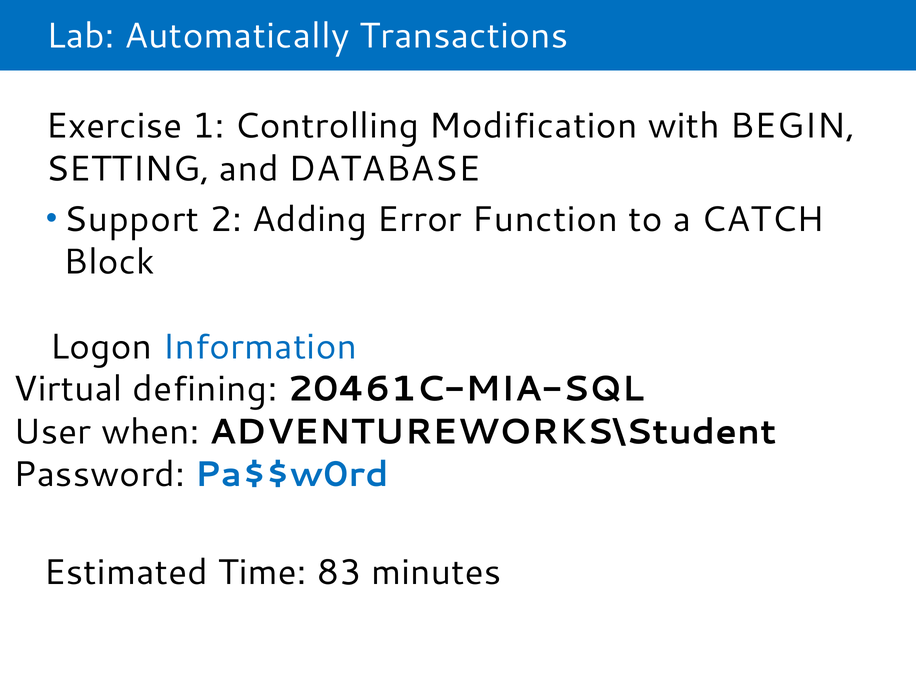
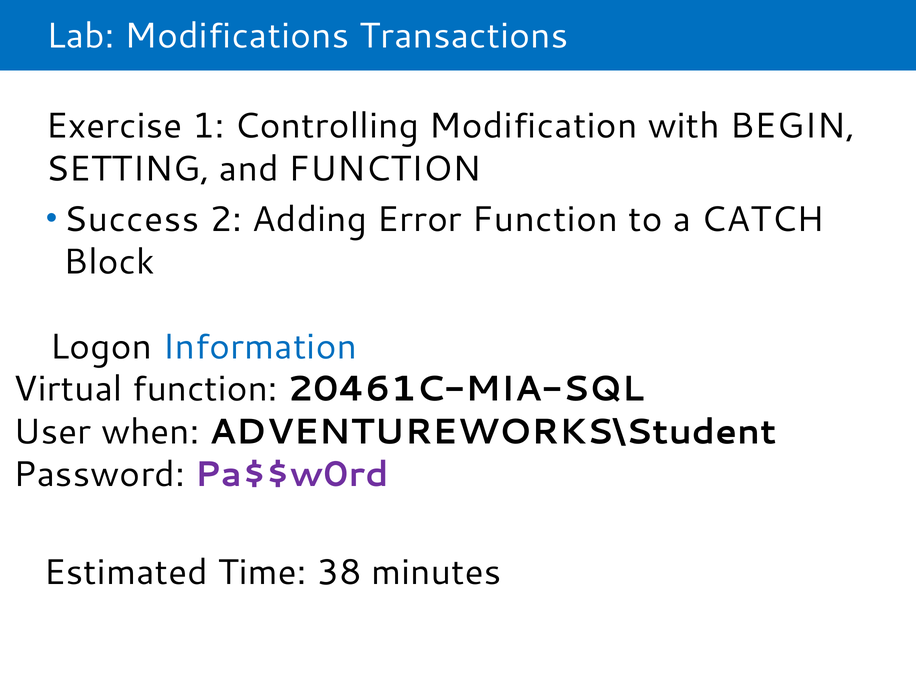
Automatically: Automatically -> Modifications (237, 36)
and DATABASE: DATABASE -> FUNCTION (385, 169)
Support: Support -> Success (132, 219)
Virtual defining: defining -> function (205, 389)
Pa$$w0rd colour: blue -> purple (292, 475)
83: 83 -> 38 (339, 572)
